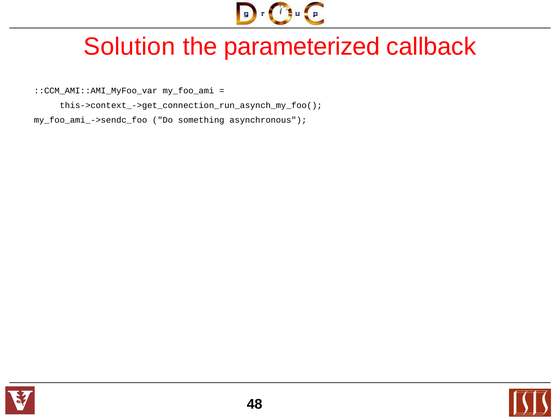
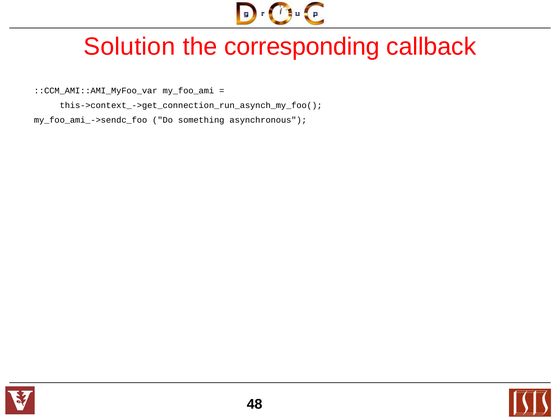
parameterized: parameterized -> corresponding (302, 47)
